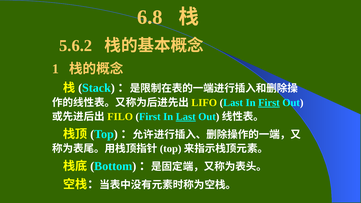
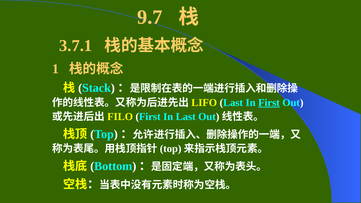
6.8: 6.8 -> 9.7 (150, 17)
5.6.2: 5.6.2 -> 3.7.1 (76, 46)
Last underline: present -> none (186, 117)
